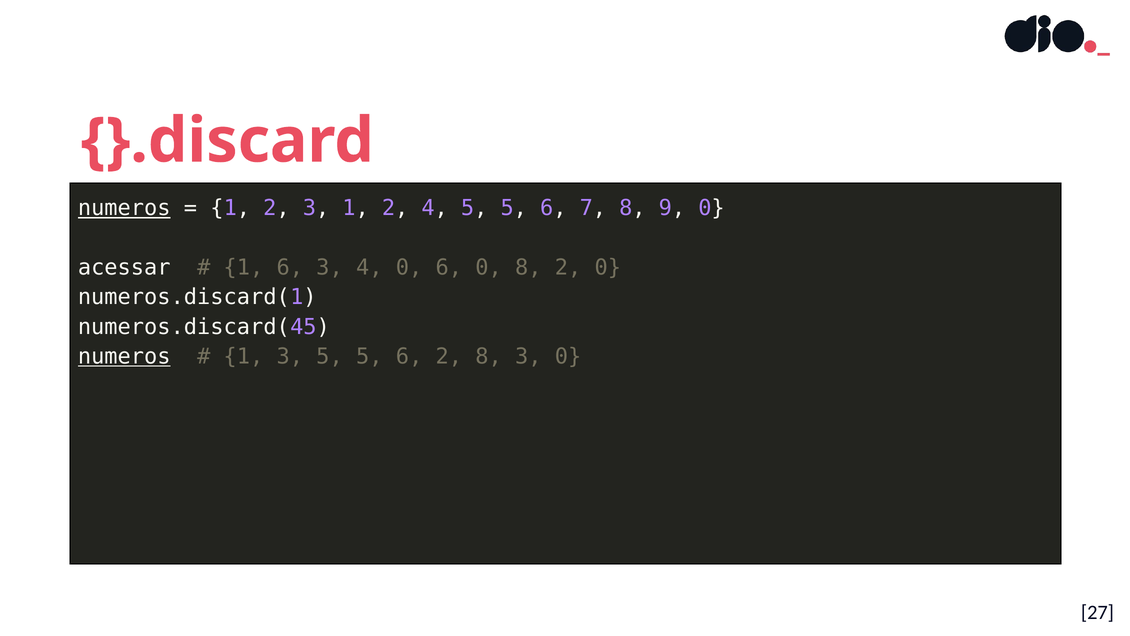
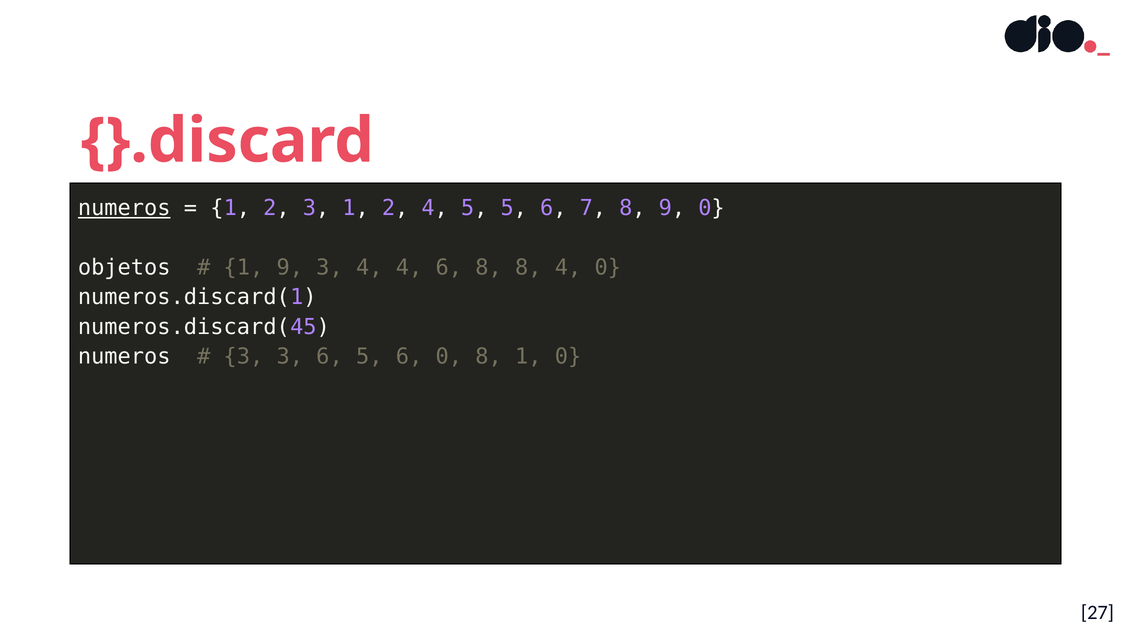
acessar: acessar -> objetos (124, 267)
1 6: 6 -> 9 (290, 267)
4 0: 0 -> 4 (409, 267)
6 0: 0 -> 8 (489, 267)
8 2: 2 -> 4 (568, 267)
numeros underline: present -> none (124, 356)
1: 1 -> 3 (243, 356)
3 5: 5 -> 6 (329, 356)
6 2: 2 -> 0 (449, 356)
8 3: 3 -> 1 (528, 356)
